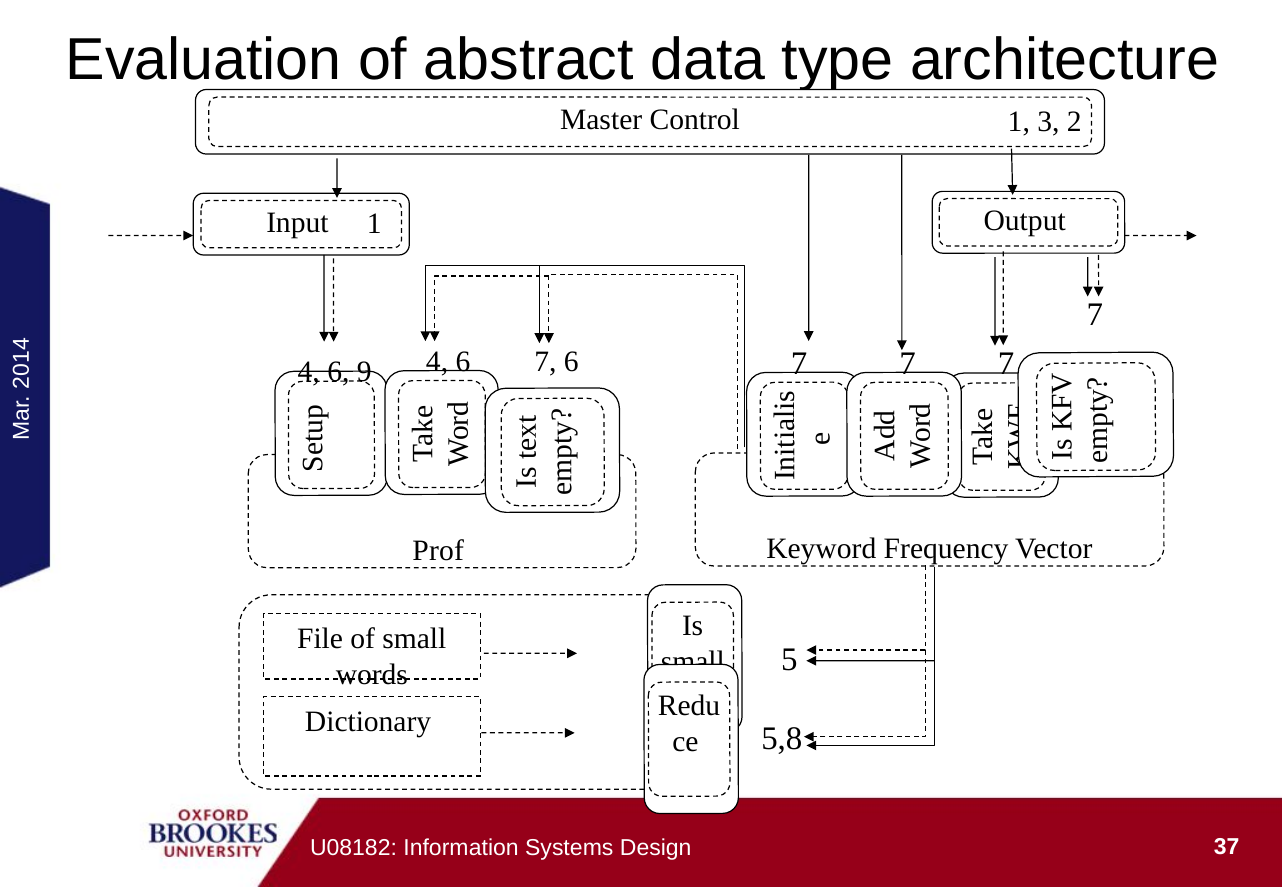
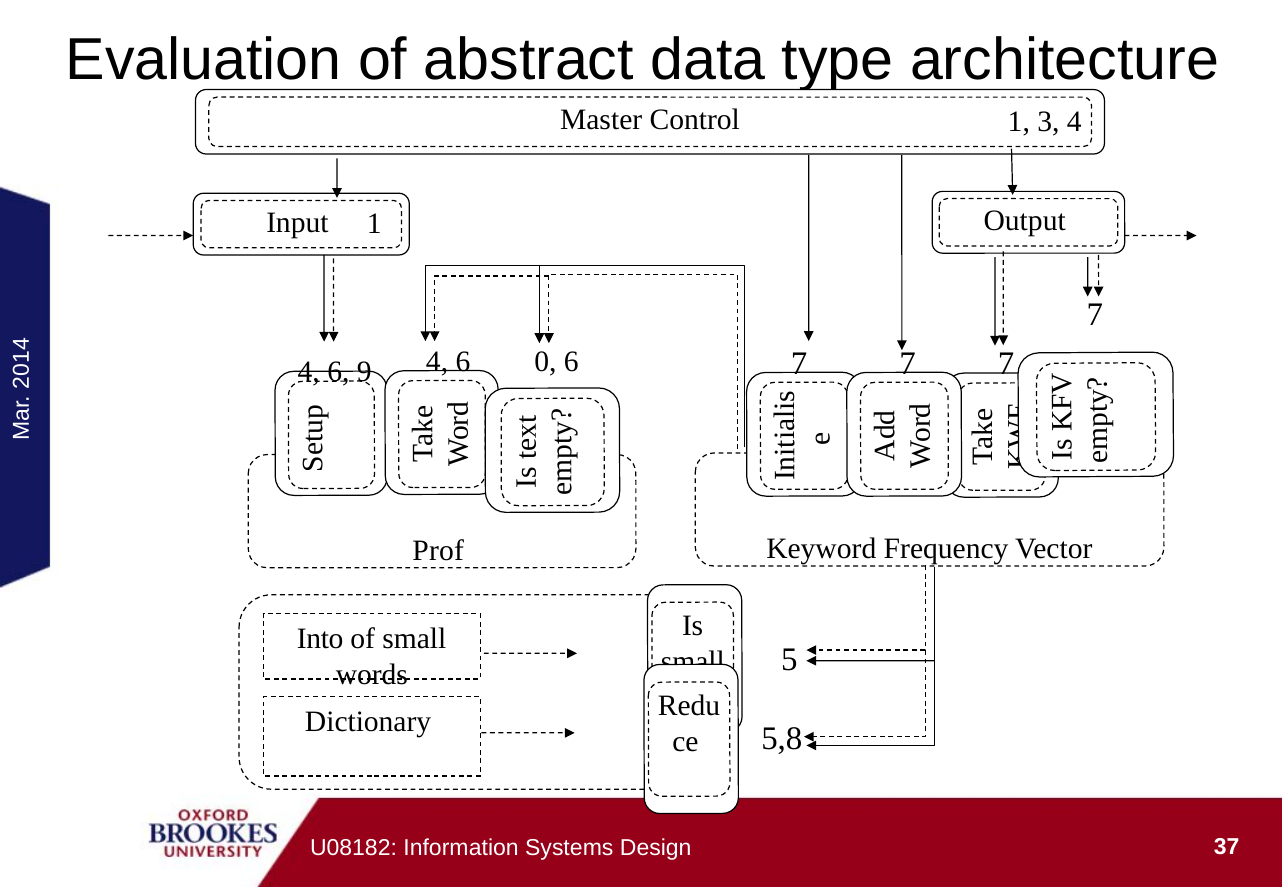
3 2: 2 -> 4 (1074, 122)
4 6 7: 7 -> 0 (546, 362)
File: File -> Into (320, 640)
